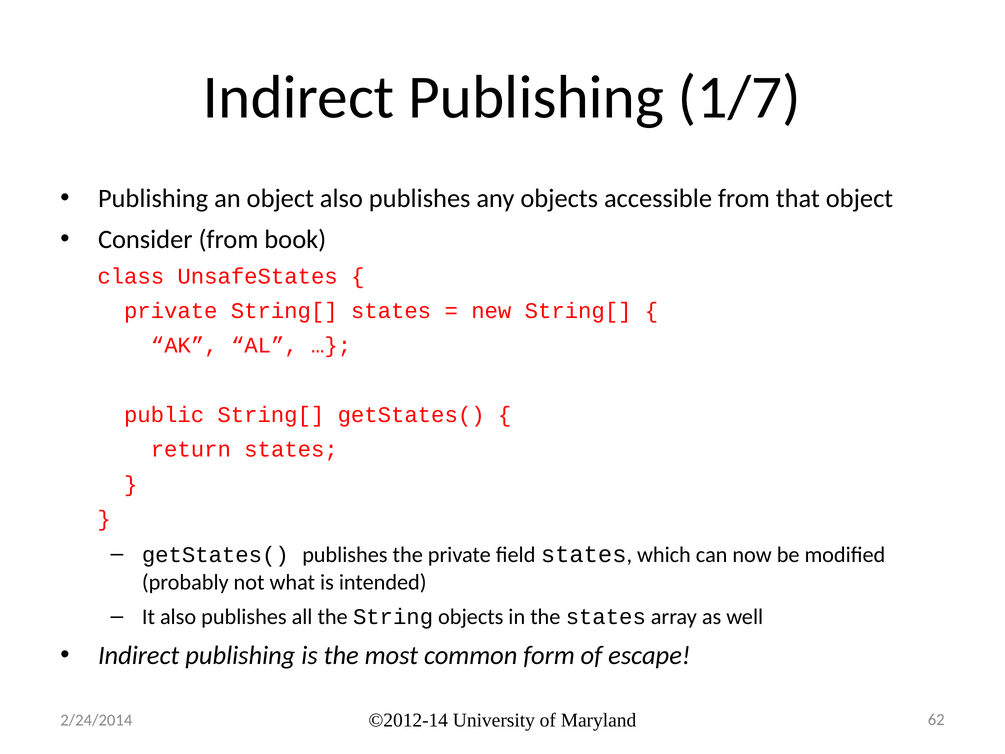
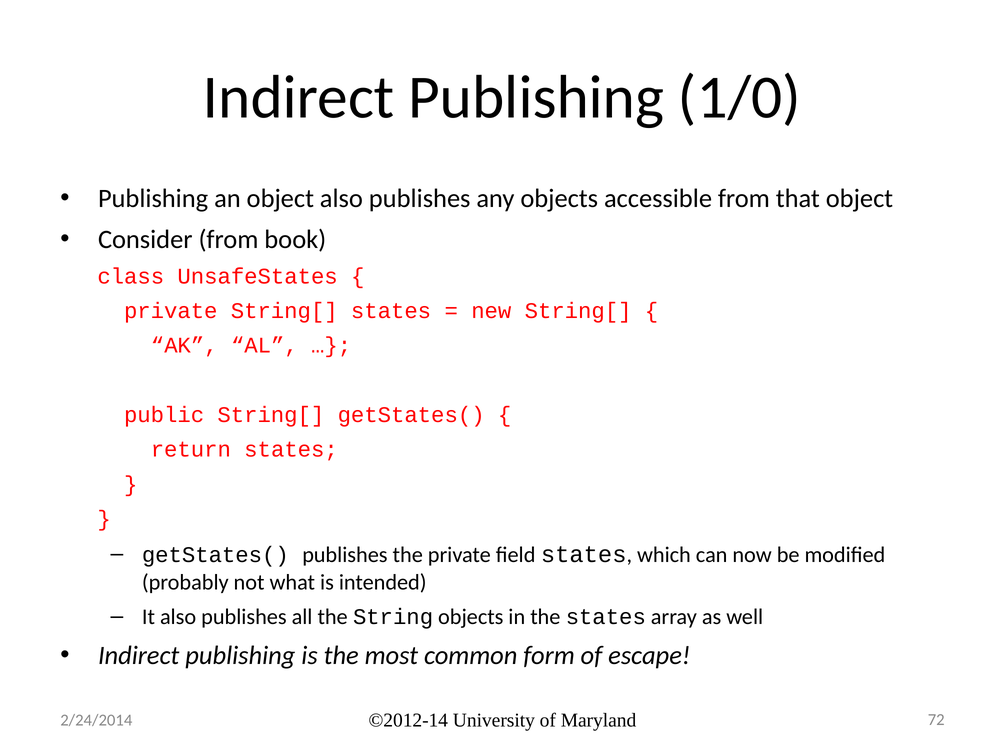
1/7: 1/7 -> 1/0 (739, 97)
62: 62 -> 72 (936, 720)
